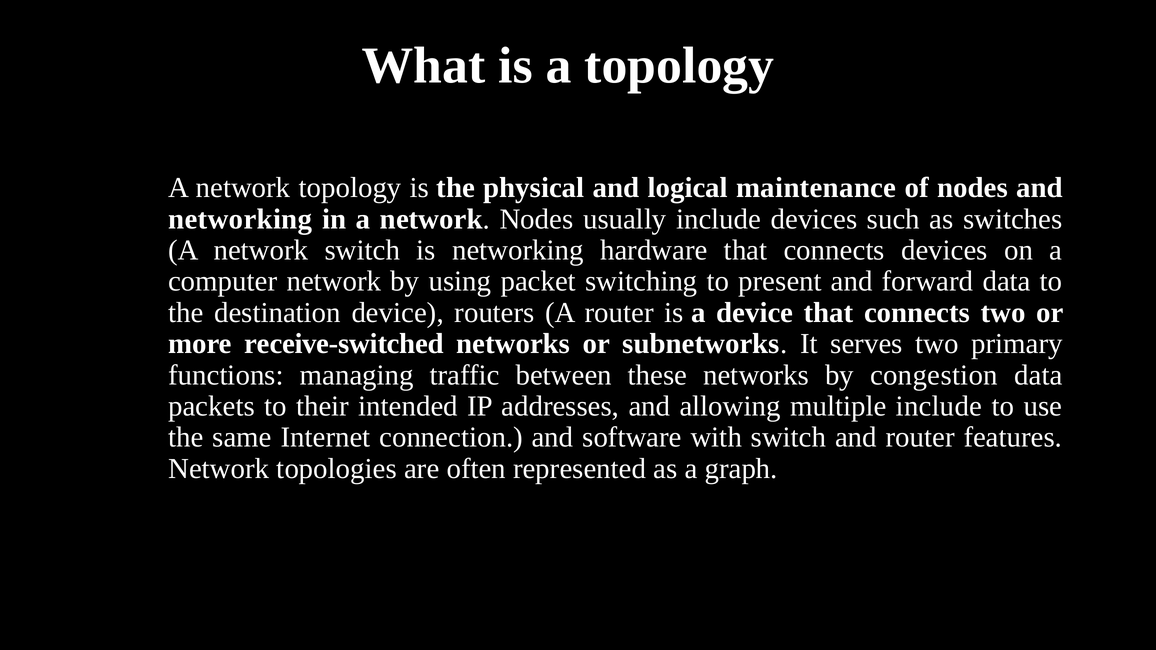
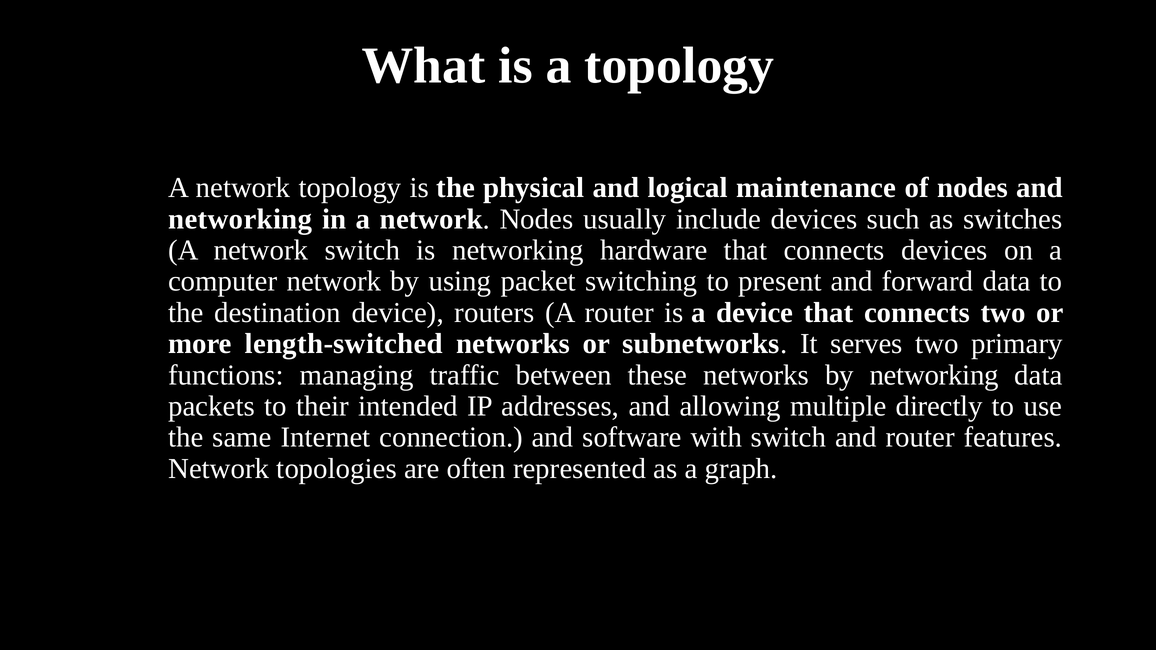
receive-switched: receive-switched -> length-switched (344, 344)
by congestion: congestion -> networking (934, 375)
multiple include: include -> directly (939, 406)
